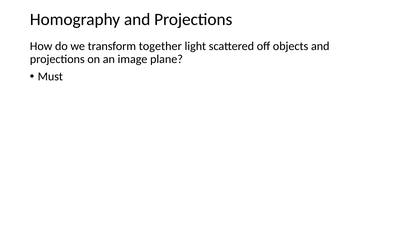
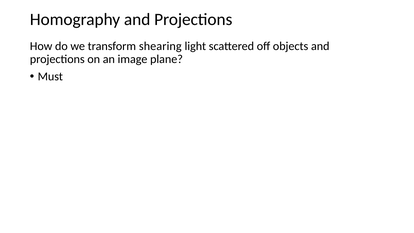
together: together -> shearing (160, 46)
